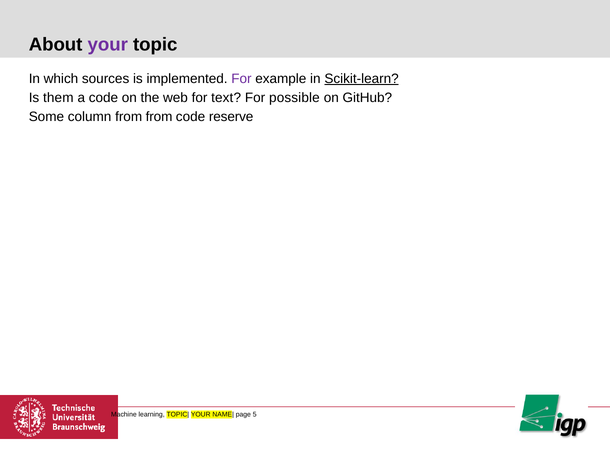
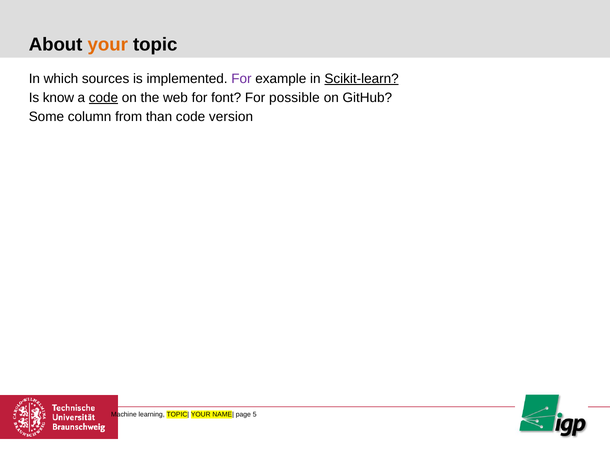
your colour: purple -> orange (108, 45)
them: them -> know (58, 98)
code underline: none -> present (103, 98)
text: text -> font (226, 98)
from from: from -> than (159, 117)
reserve: reserve -> version (231, 117)
